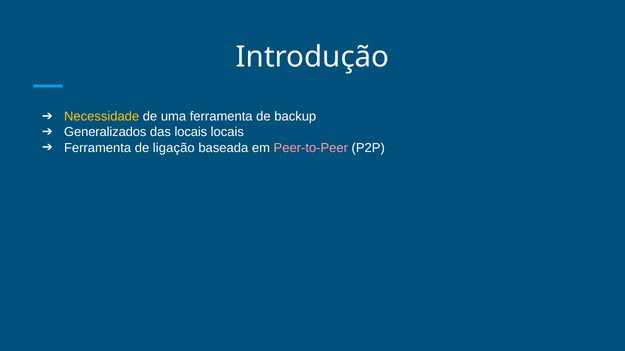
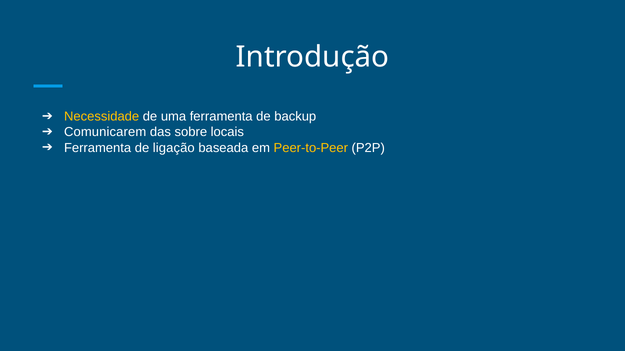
Generalizados: Generalizados -> Comunicarem (105, 132)
das locais: locais -> sobre (191, 132)
Peer-to-Peer colour: pink -> yellow (311, 148)
